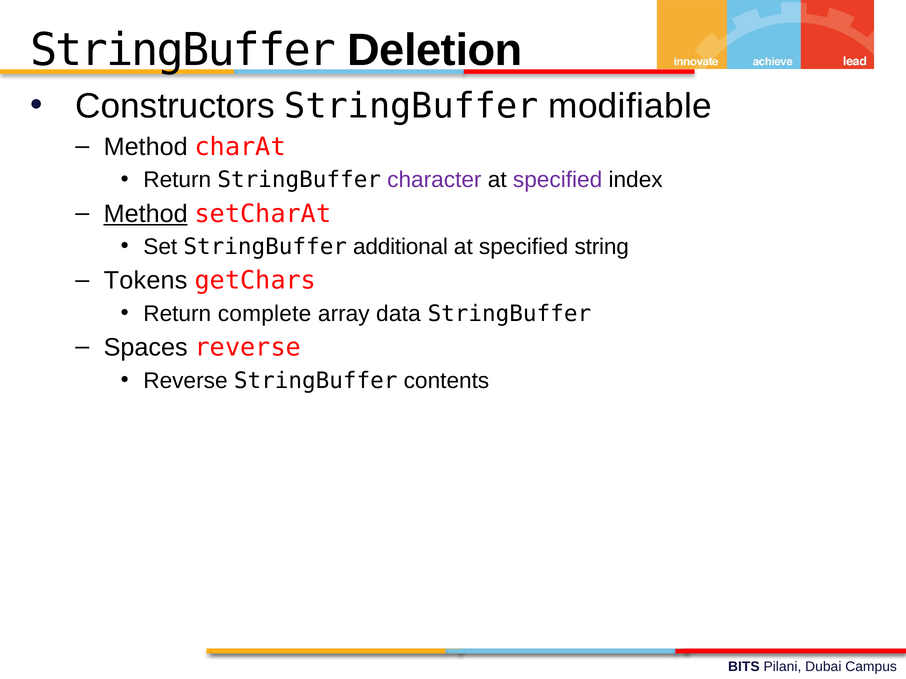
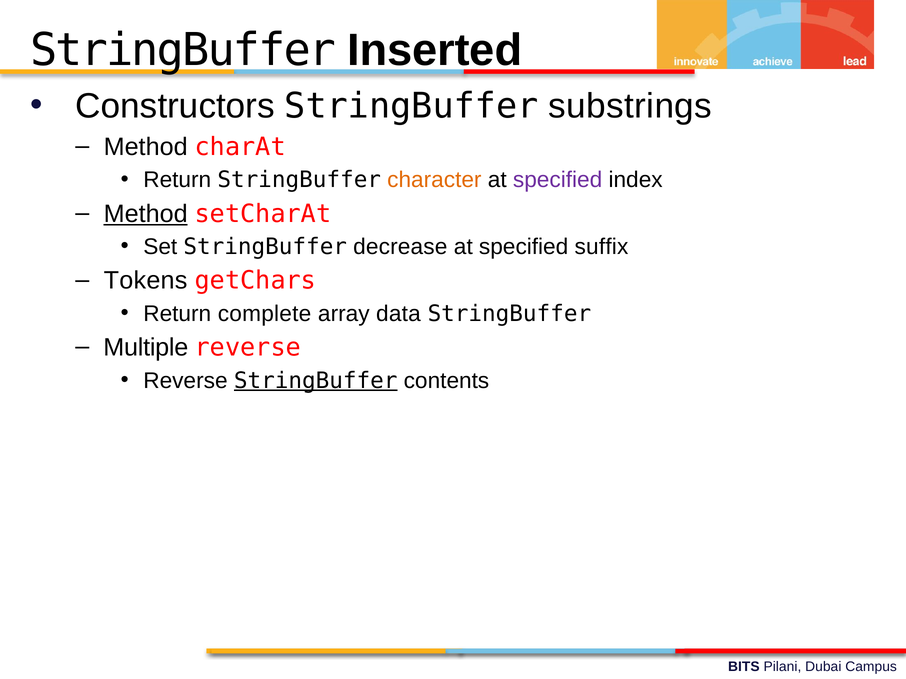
Deletion: Deletion -> Inserted (435, 50)
modifiable: modifiable -> substrings (630, 106)
character colour: purple -> orange (434, 180)
additional: additional -> decrease (400, 247)
string: string -> suffix (602, 247)
Spaces: Spaces -> Multiple (146, 348)
StringBuffer underline: none -> present (316, 381)
